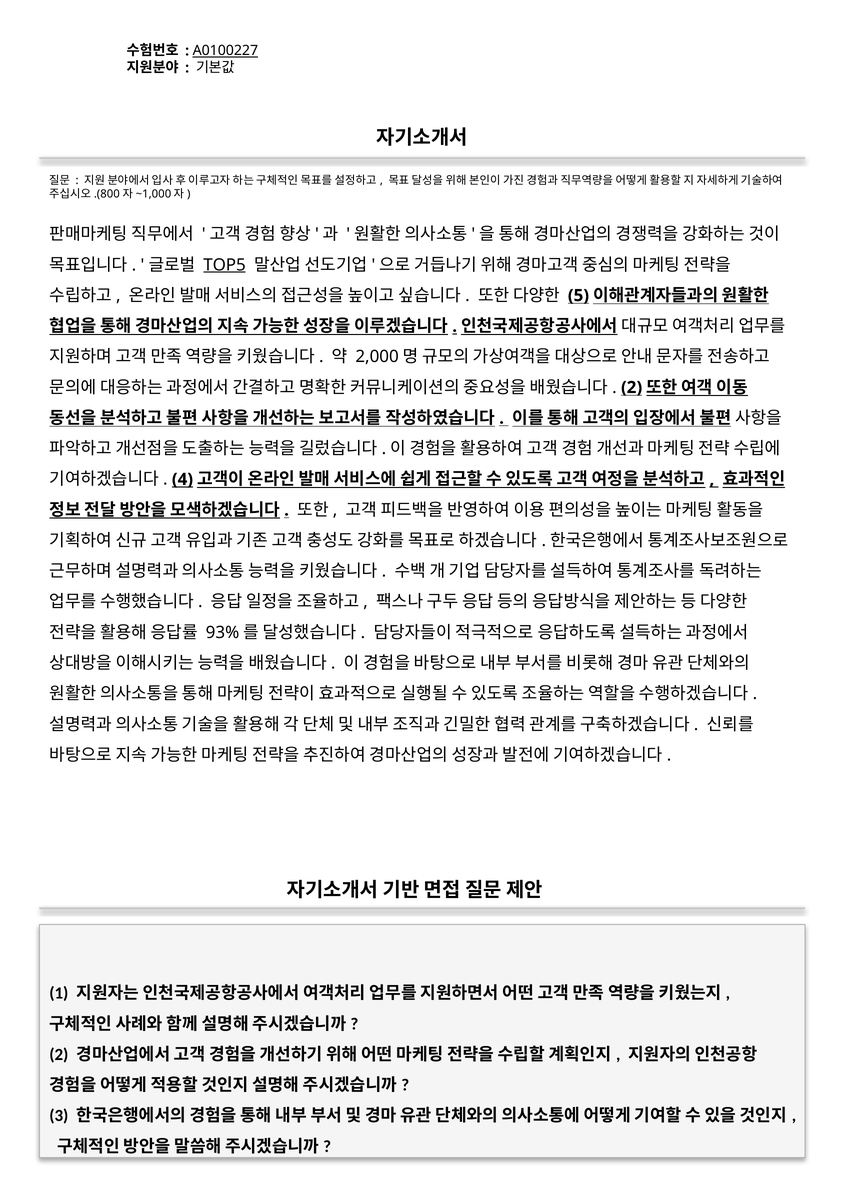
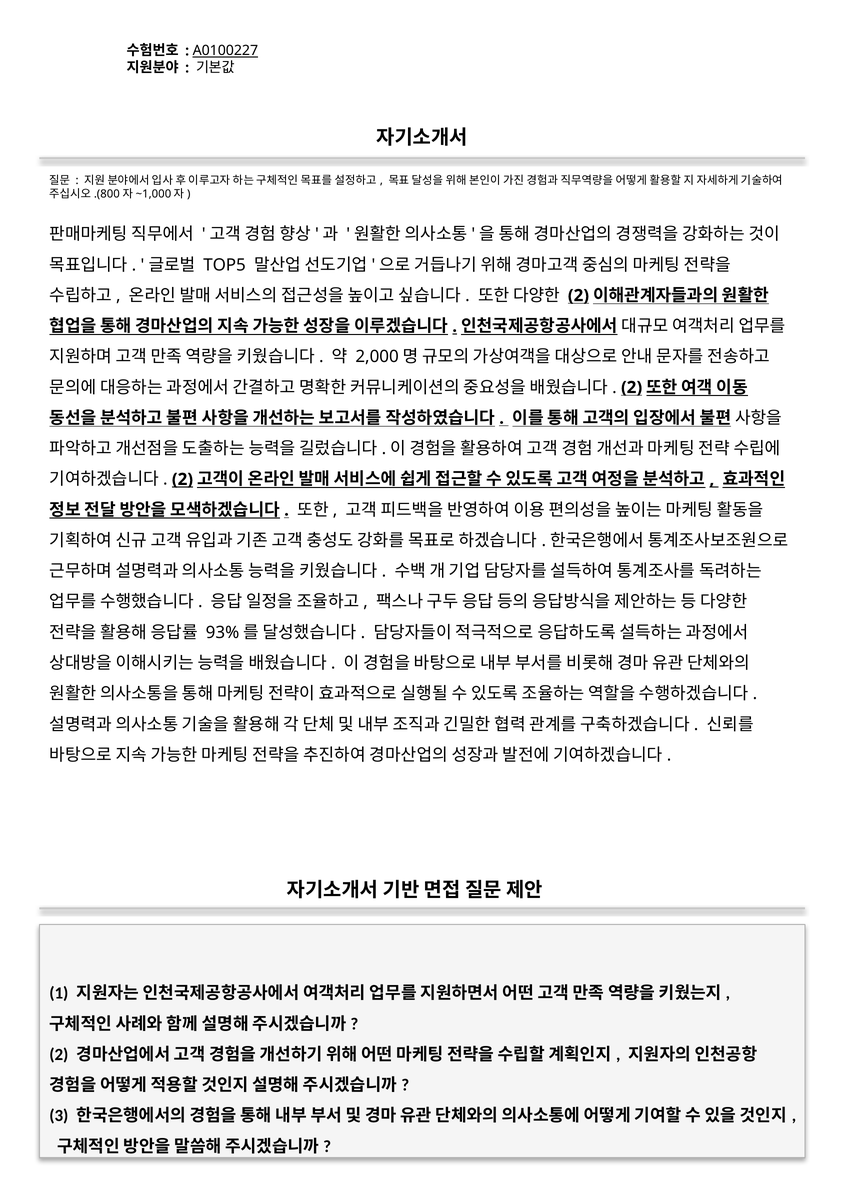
TOP5 underline: present -> none (225, 265)
5: 5 -> 2 (578, 295)
4: 4 -> 2 (182, 479)
